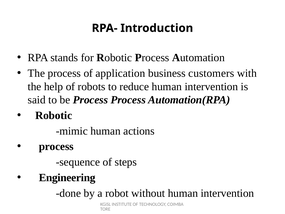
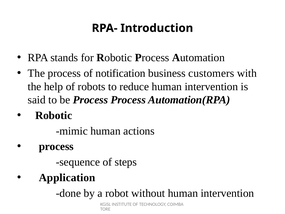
application: application -> notification (121, 73)
Engineering: Engineering -> Application (67, 177)
